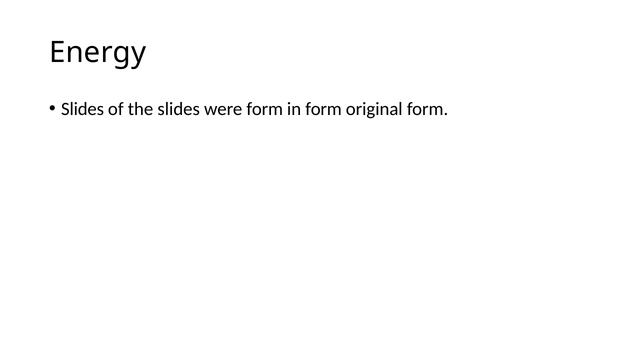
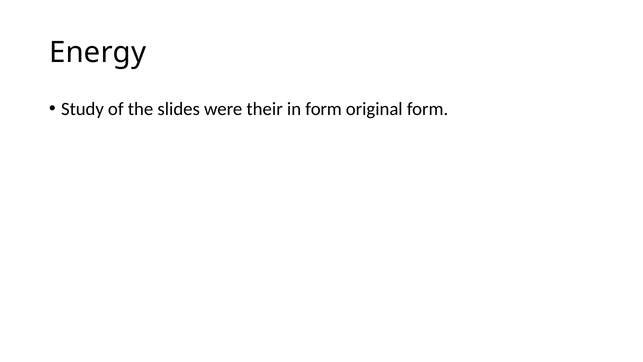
Slides: Slides -> Study (82, 109)
were form: form -> their (265, 109)
